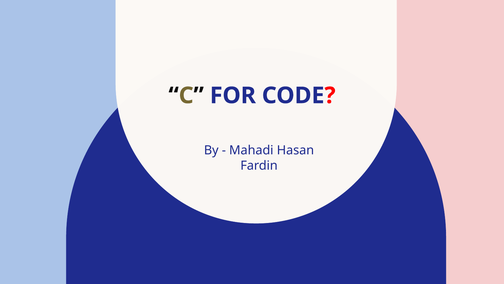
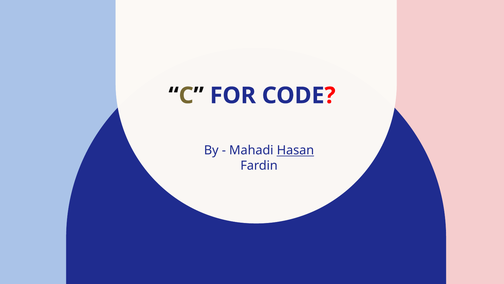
Hasan underline: none -> present (295, 150)
